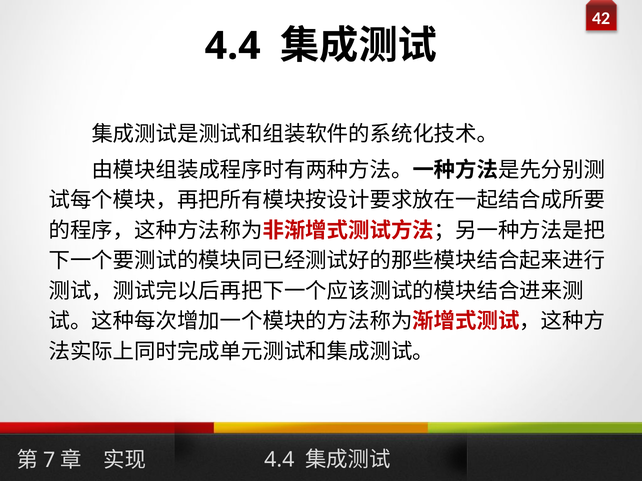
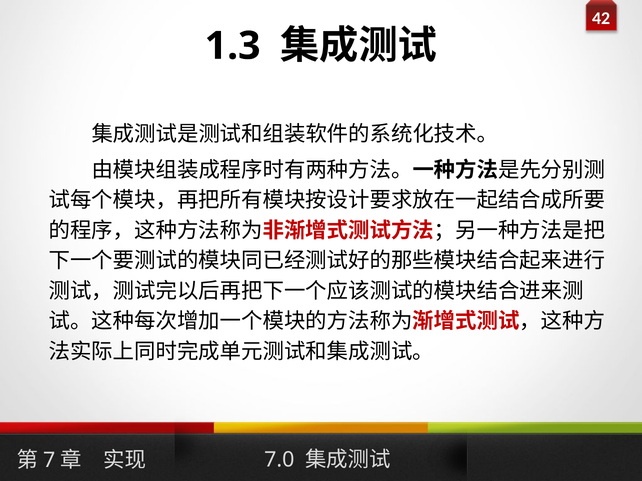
4.4: 4.4 -> 1.3 (233, 46)
4.4: 4.4 -> 7.0 (279, 460)
